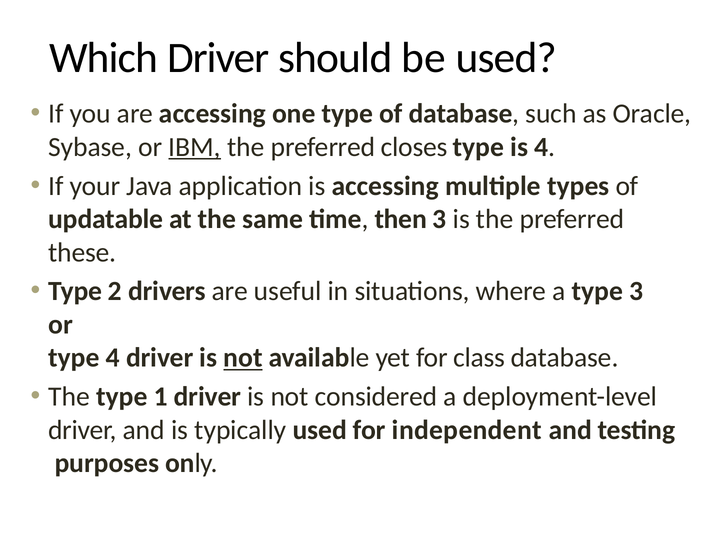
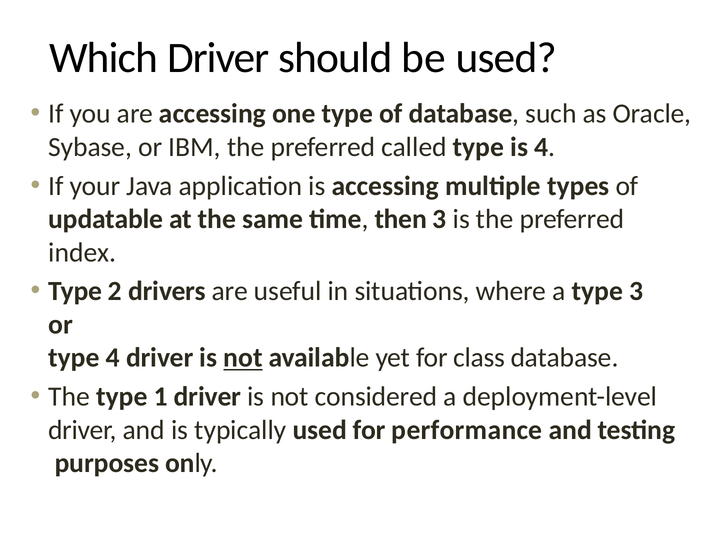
IBM underline: present -> none (195, 147)
closes: closes -> called (414, 147)
these: these -> index (82, 252)
independent: independent -> performance (467, 429)
